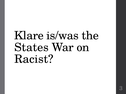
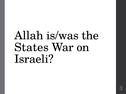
Klare: Klare -> Allah (29, 36)
Racist: Racist -> Israeli (34, 59)
